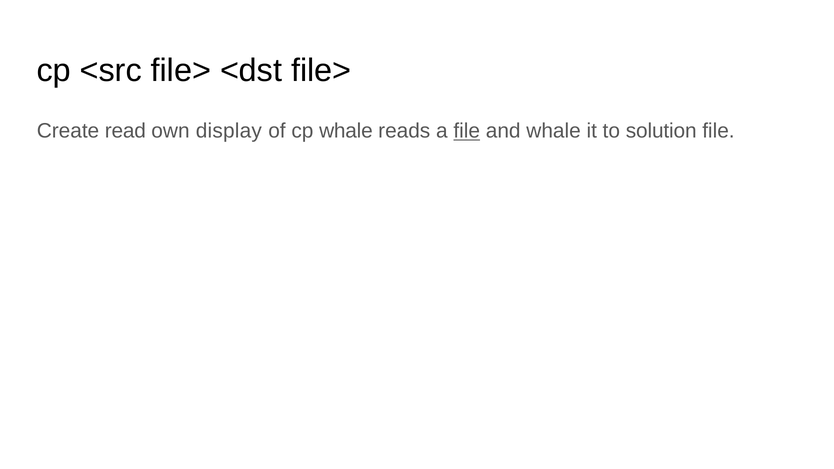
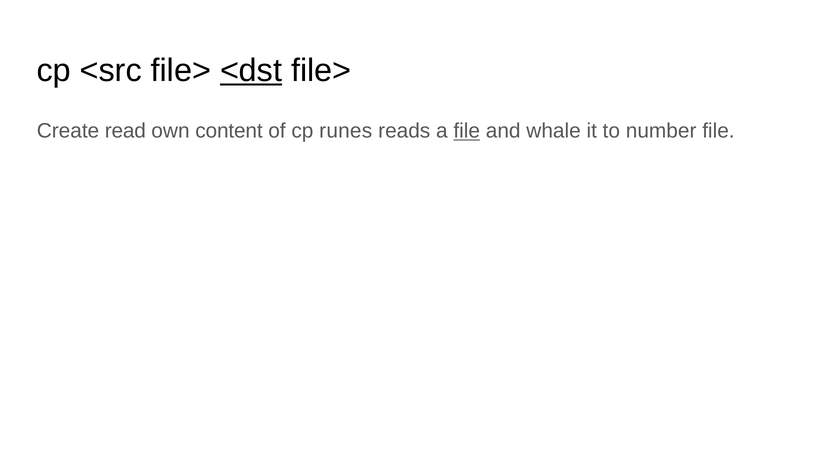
<dst underline: none -> present (251, 71)
display: display -> content (229, 131)
cp whale: whale -> runes (346, 131)
solution: solution -> number (661, 131)
